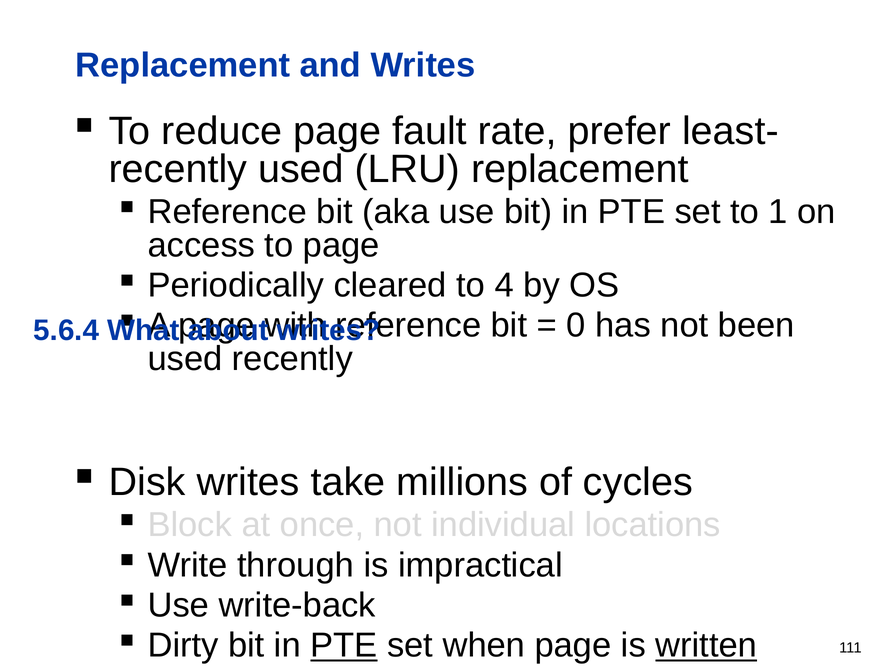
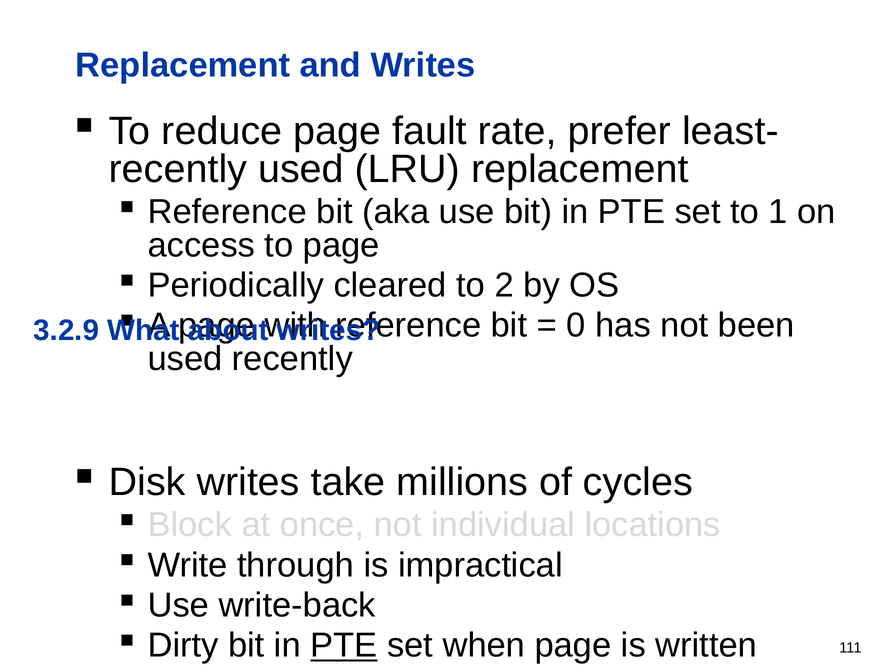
4: 4 -> 2 (504, 285)
5.6.4: 5.6.4 -> 3.2.9 (66, 330)
written underline: present -> none (706, 645)
